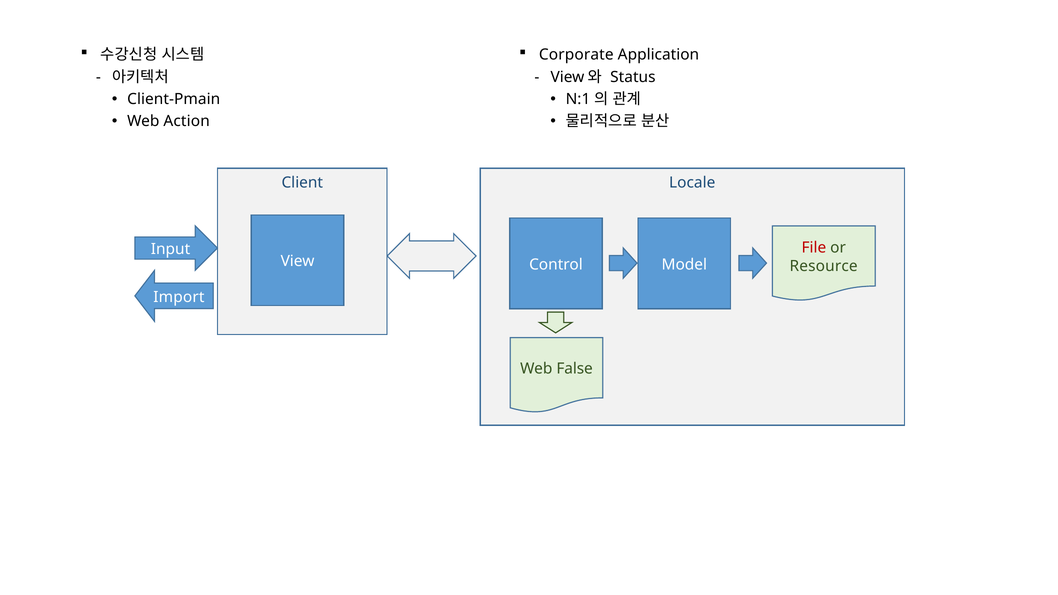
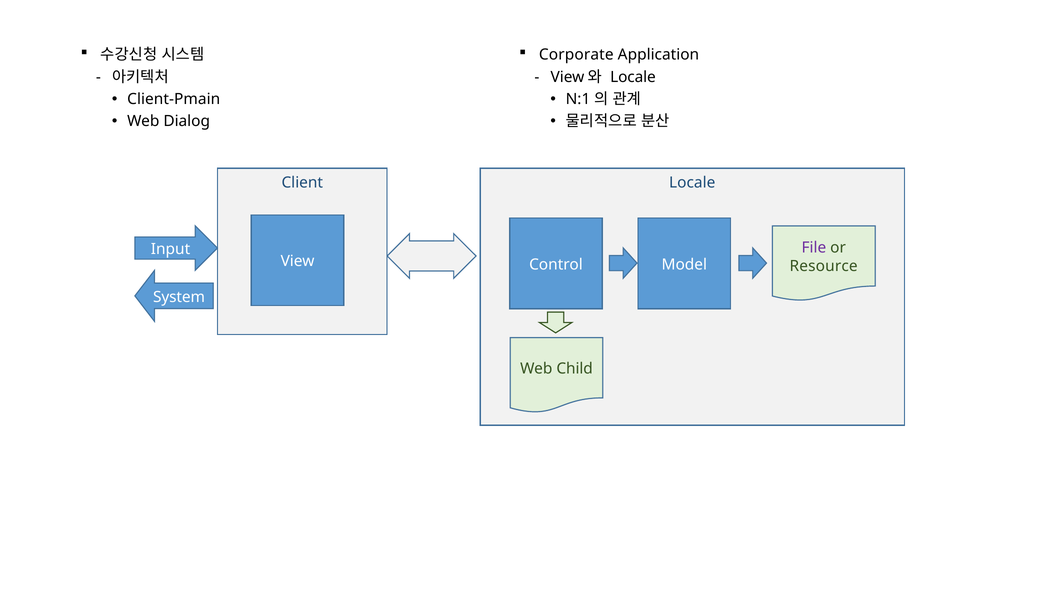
Status: Status -> Locale (633, 77)
Action: Action -> Dialog (187, 121)
File colour: red -> purple (814, 248)
Import: Import -> System (179, 297)
False: False -> Child (575, 369)
